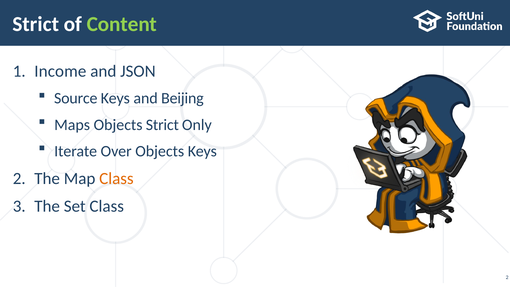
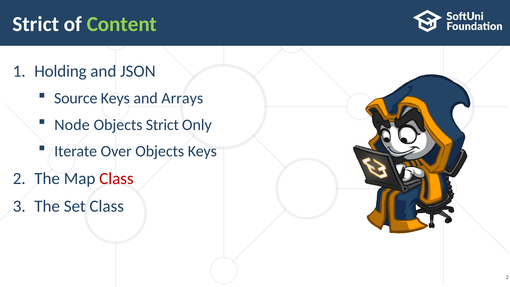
Income: Income -> Holding (60, 71)
Beijing: Beijing -> Arrays (182, 98)
Maps: Maps -> Node (72, 125)
Class colour: orange -> red (116, 178)
